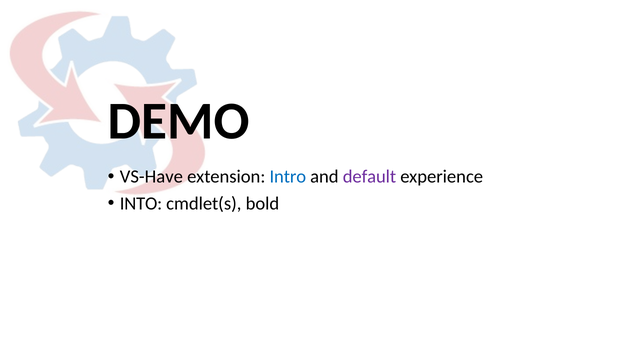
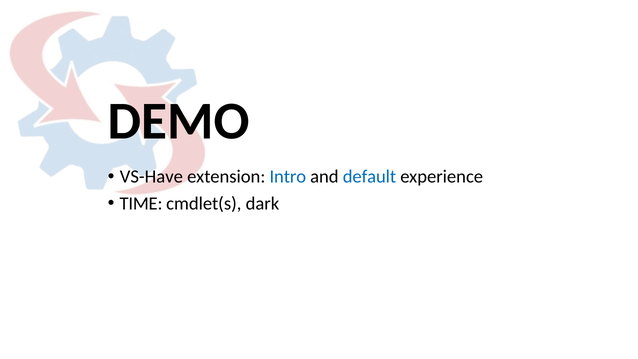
default colour: purple -> blue (369, 177)
INTO: INTO -> TIME (141, 203)
bold: bold -> dark (262, 203)
